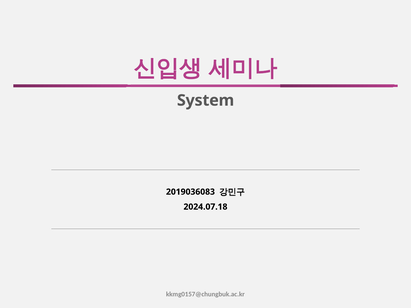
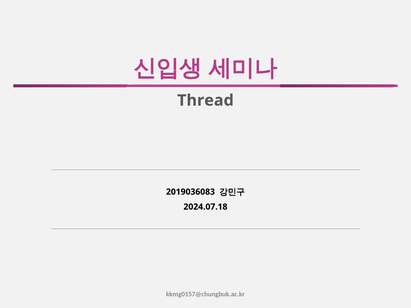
System: System -> Thread (205, 100)
